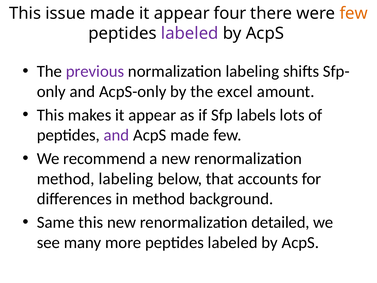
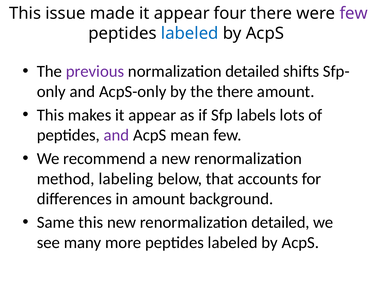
few colour: orange -> purple (354, 13)
labeled colour: purple -> blue (190, 33)
normalization labeling: labeling -> detailed (252, 71)
the excel: excel -> there (235, 91)
AcpS made: made -> mean (190, 135)
in method: method -> amount (159, 199)
